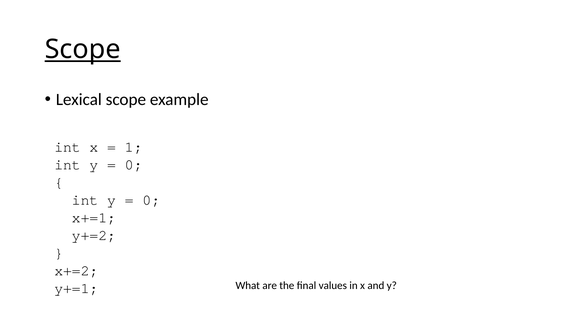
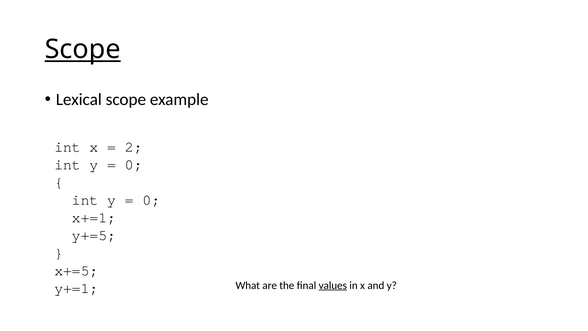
1: 1 -> 2 (134, 147)
y+=2: y+=2 -> y+=5 (94, 235)
x+=2: x+=2 -> x+=5 (76, 270)
values underline: none -> present (333, 285)
